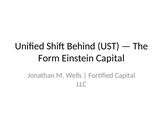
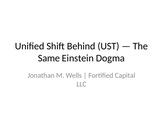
Form: Form -> Same (49, 58)
Einstein Capital: Capital -> Dogma (110, 58)
